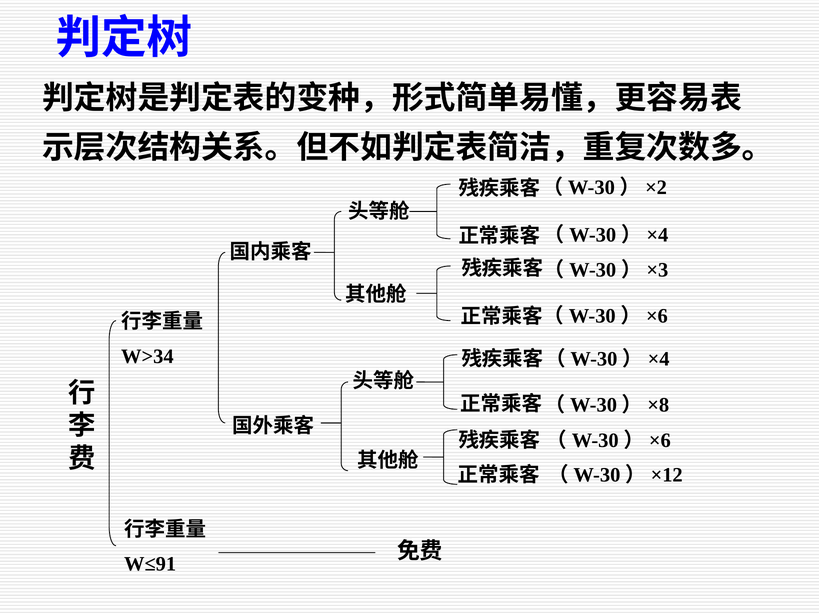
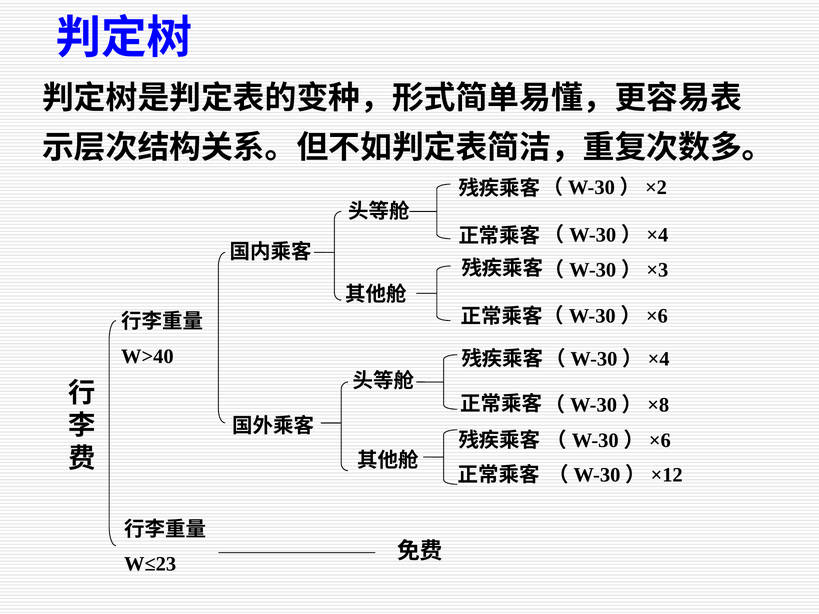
W>34: W>34 -> W>40 (147, 357)
W≤91: W≤91 -> W≤23 (150, 564)
